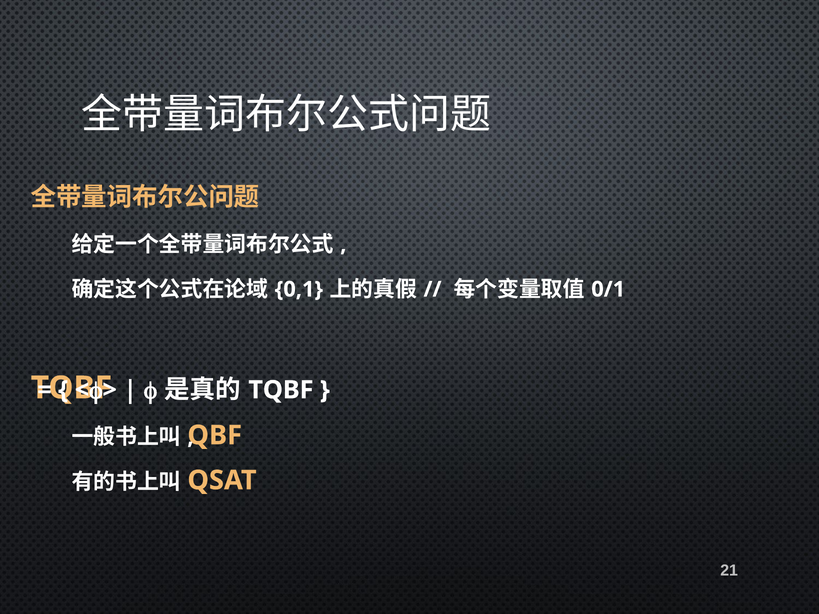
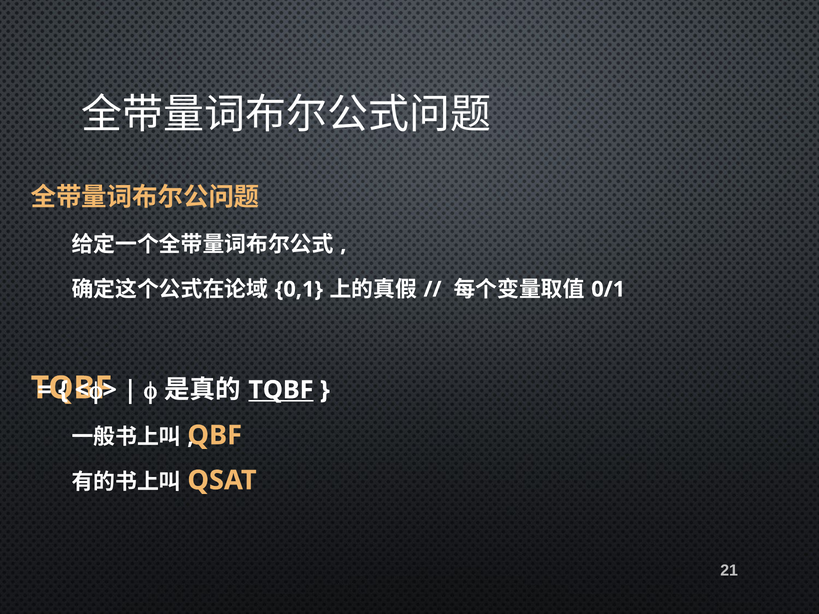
TQBF underline: none -> present (281, 390)
